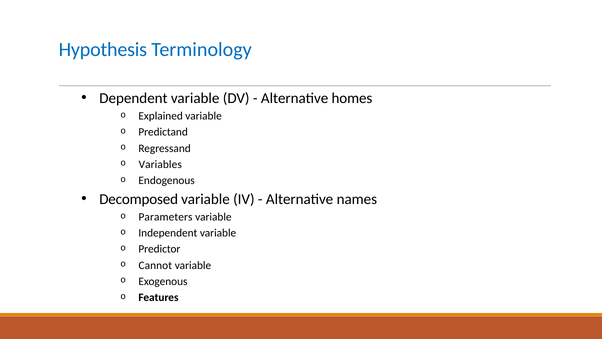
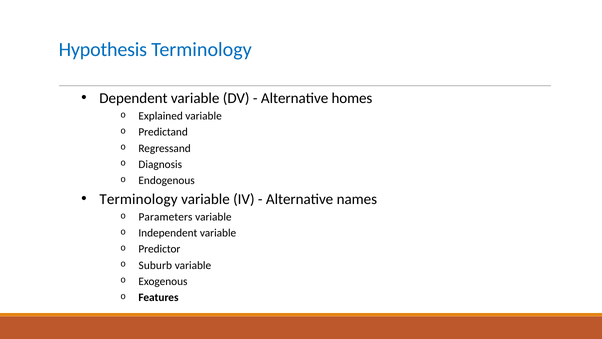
Variables: Variables -> Diagnosis (160, 164)
Decomposed: Decomposed -> Terminology (139, 199)
Cannot: Cannot -> Suburb (155, 265)
